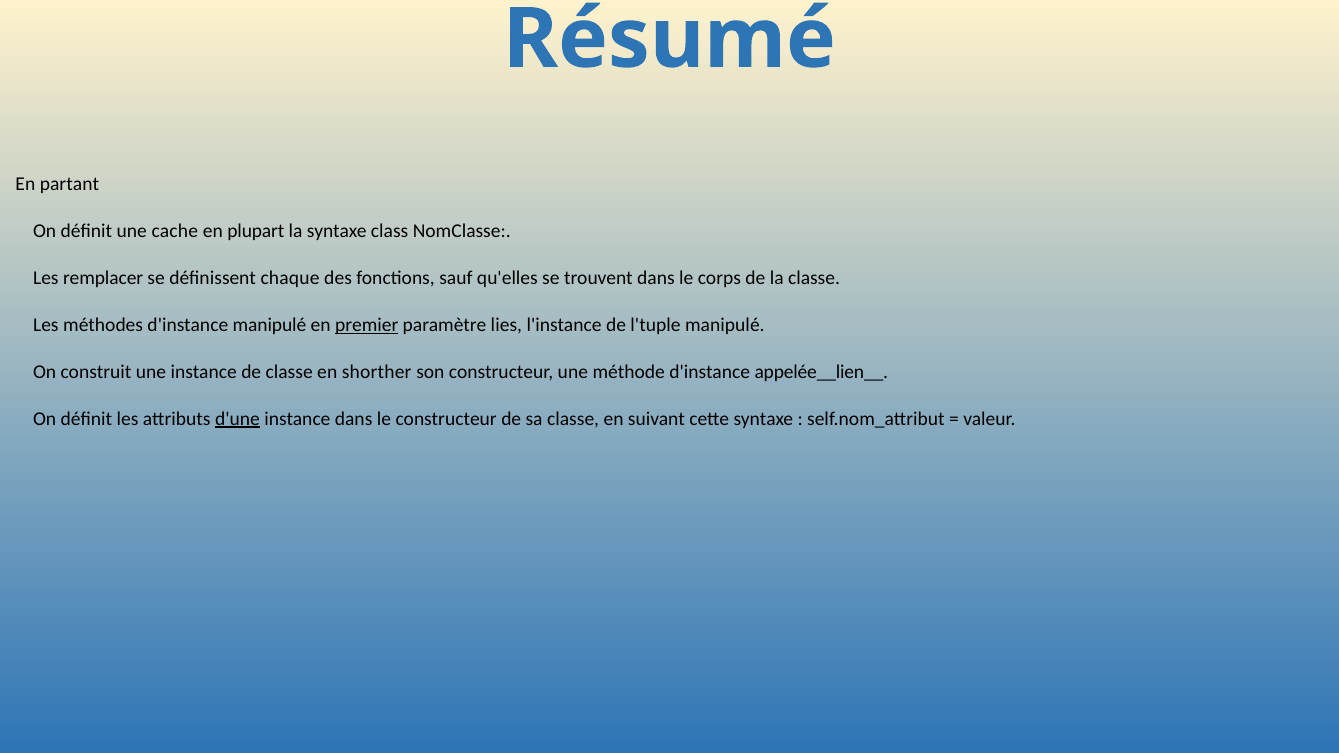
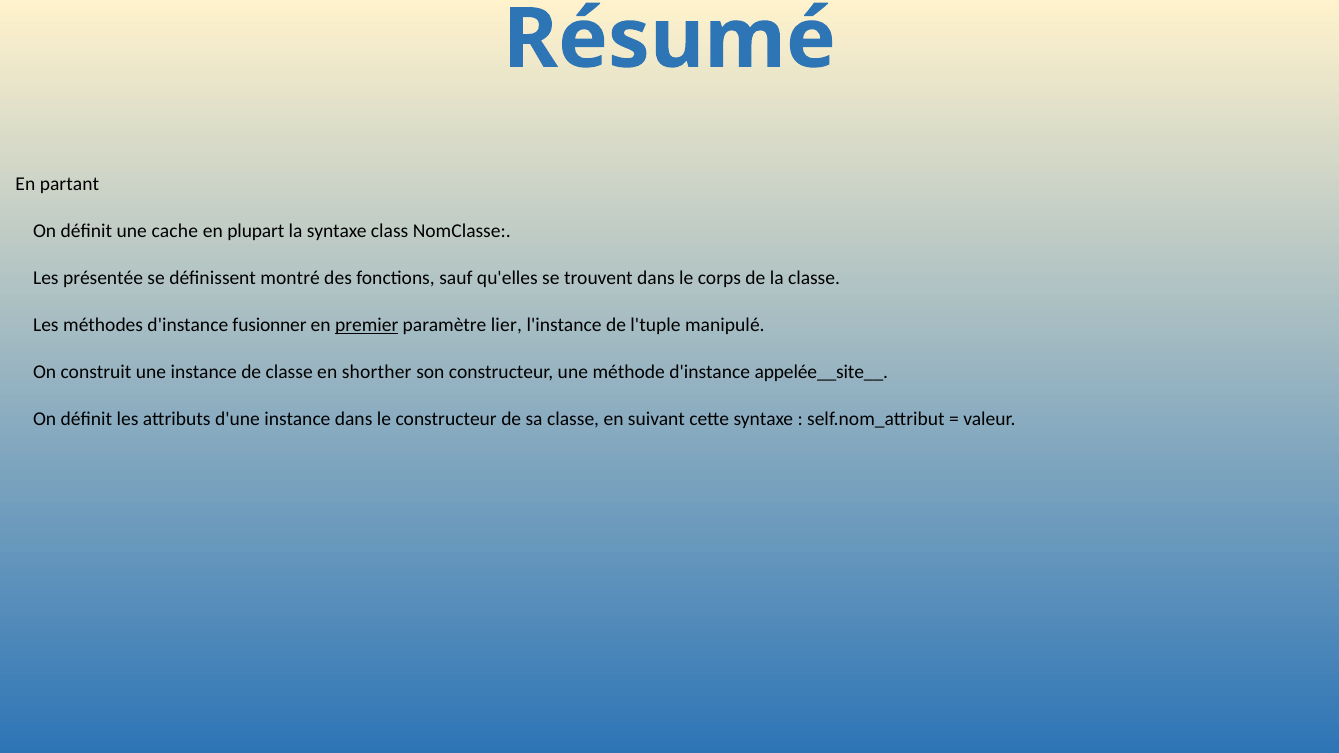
remplacer: remplacer -> présentée (103, 278)
chaque: chaque -> montré (290, 278)
d'instance manipulé: manipulé -> fusionner (270, 325)
lies: lies -> lier (506, 325)
appelée__lien__: appelée__lien__ -> appelée__site__ (821, 372)
d'une underline: present -> none (237, 419)
